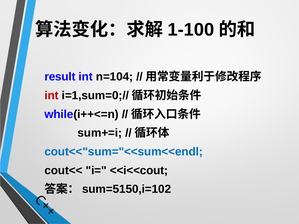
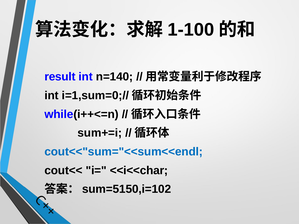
n=104: n=104 -> n=140 (114, 77)
int colour: red -> black (52, 96)
<<i<<cout: <<i<<cout -> <<i<<char (139, 171)
